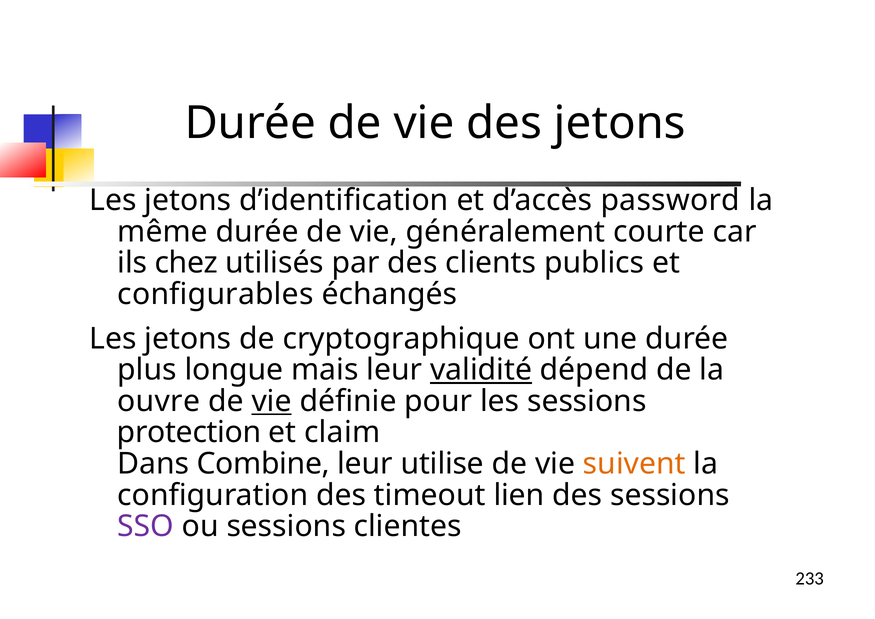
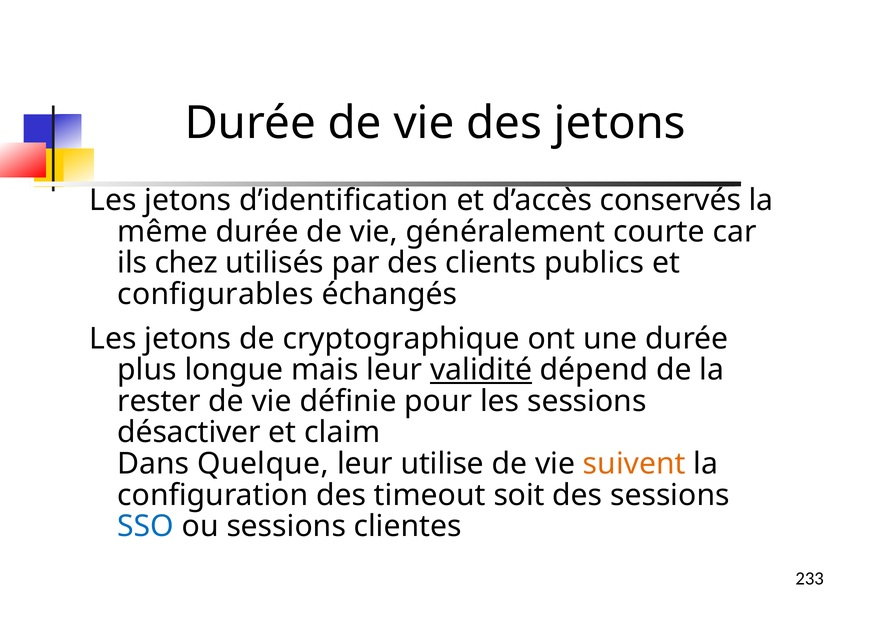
password: password -> conservés (670, 200)
ouvre: ouvre -> rester (159, 401)
vie underline: present -> none (272, 401)
protection: protection -> désactiver (189, 432)
Combine: Combine -> Quelque (263, 464)
lien: lien -> soit (519, 495)
SSO colour: purple -> blue (146, 526)
